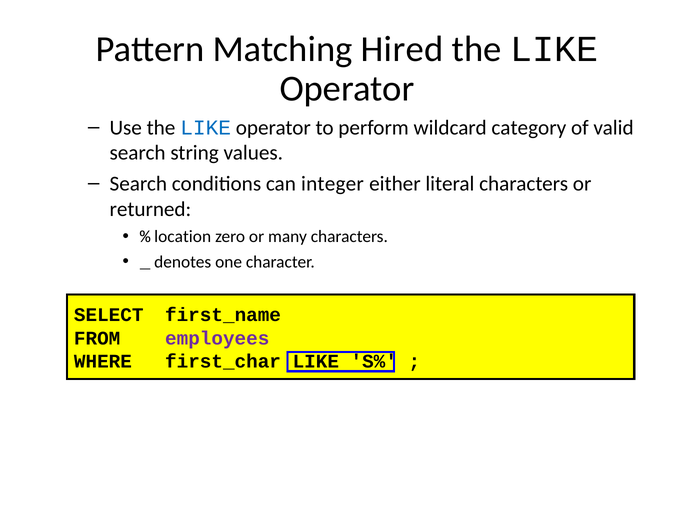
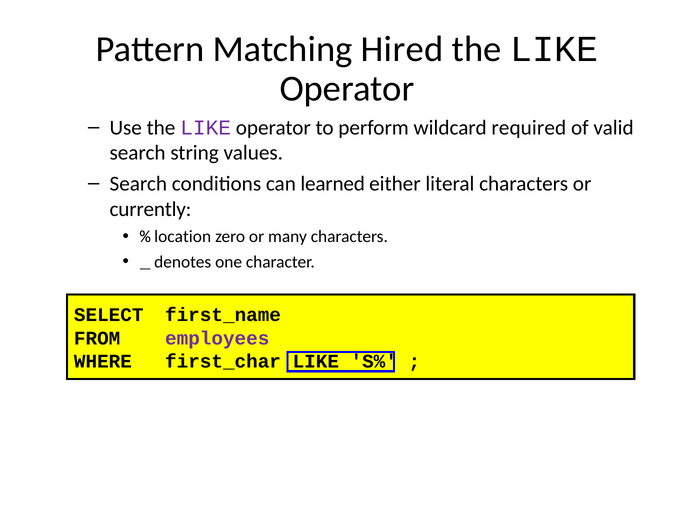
LIKE colour: blue -> purple (206, 128)
category: category -> required (529, 128)
integer: integer -> learned (333, 184)
returned: returned -> currently (151, 209)
